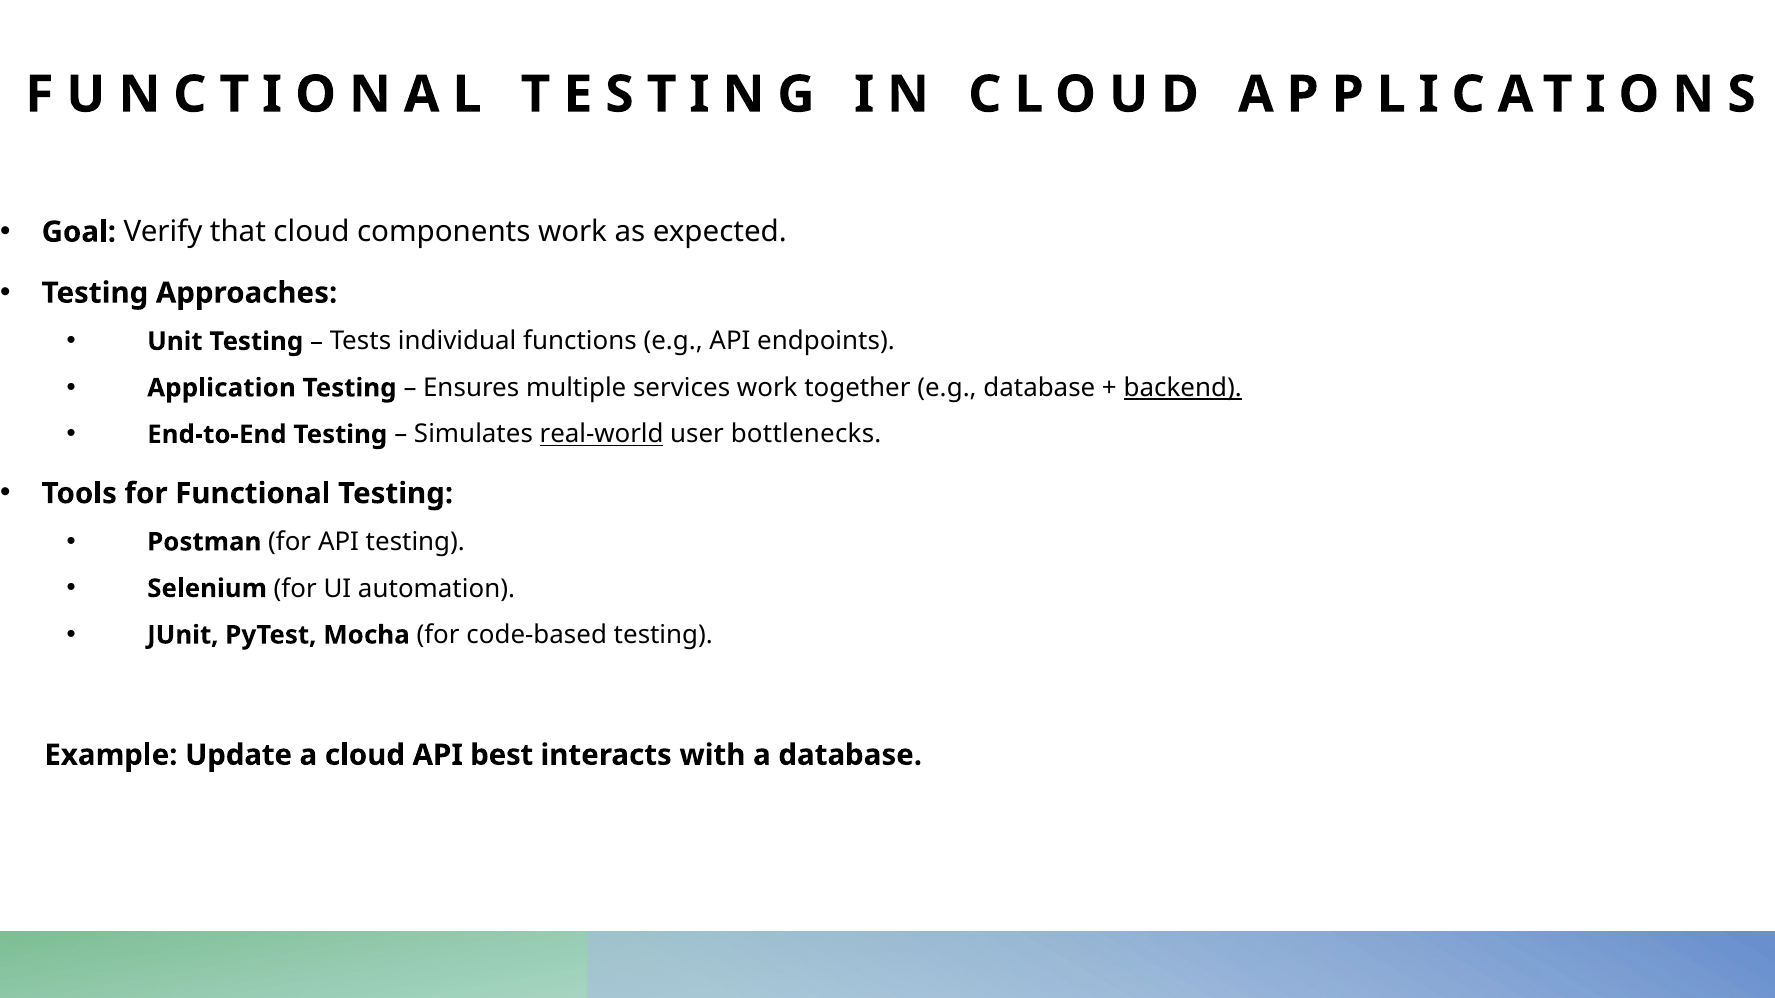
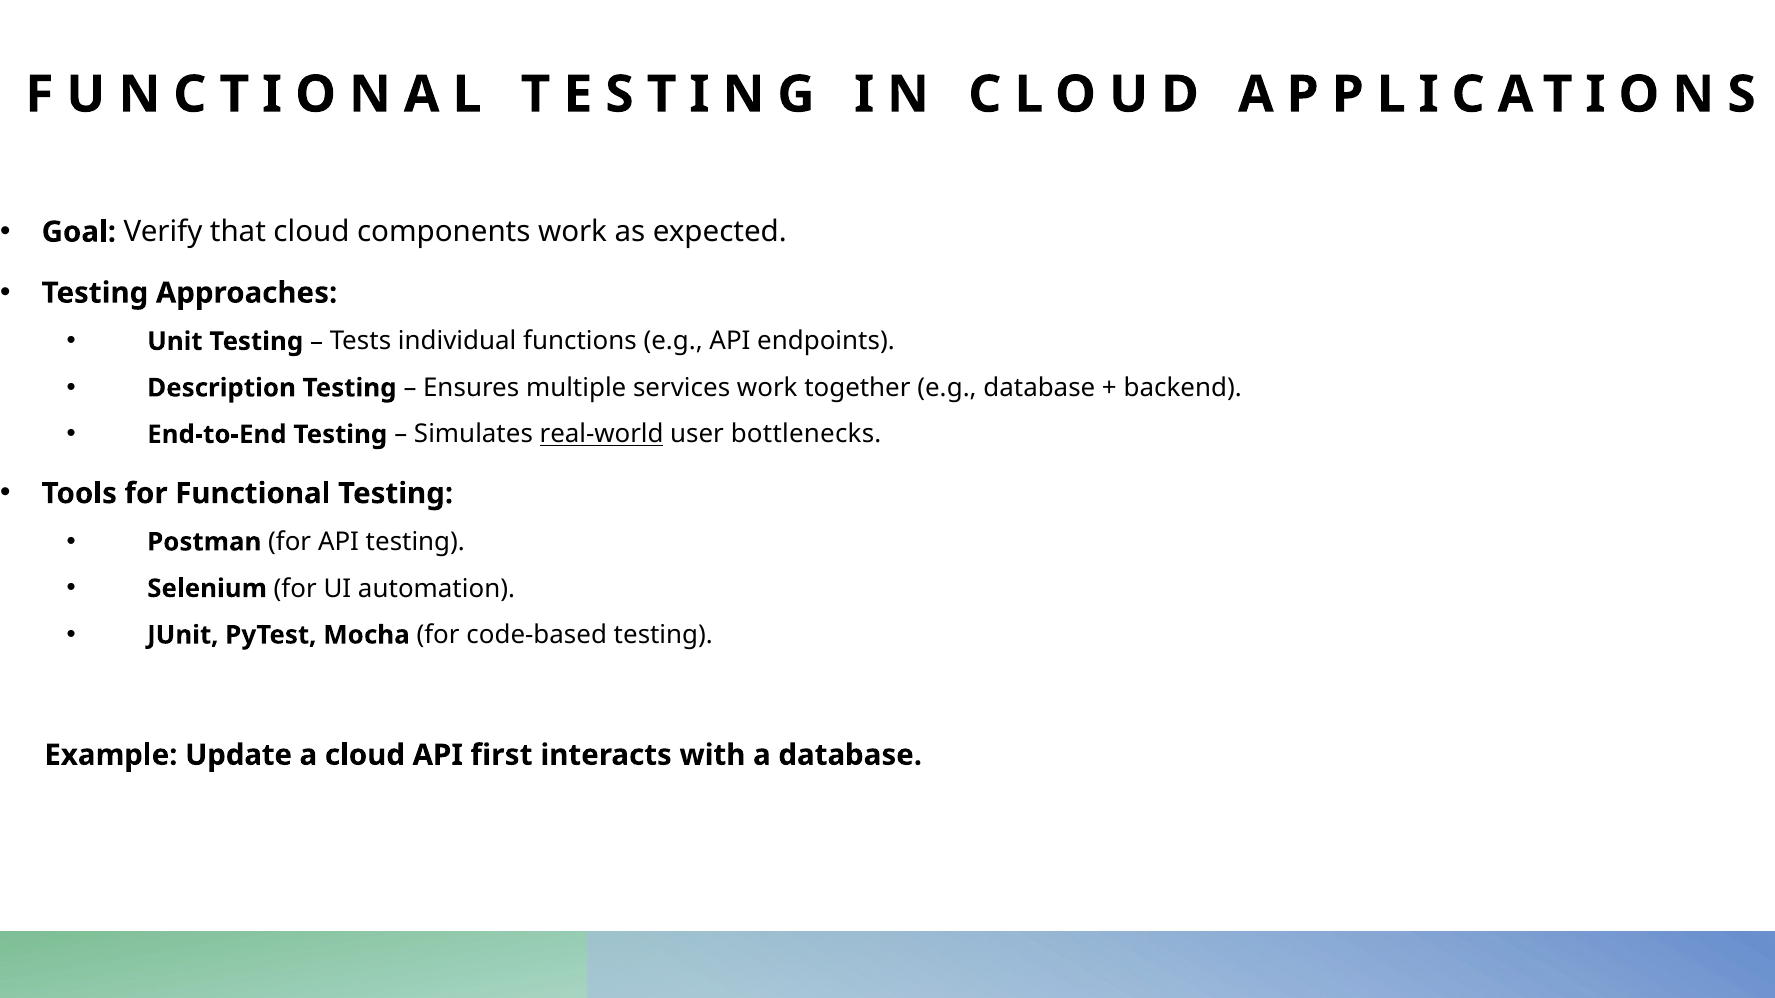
Application: Application -> Description (222, 388)
backend underline: present -> none (1183, 388)
best: best -> first (502, 755)
